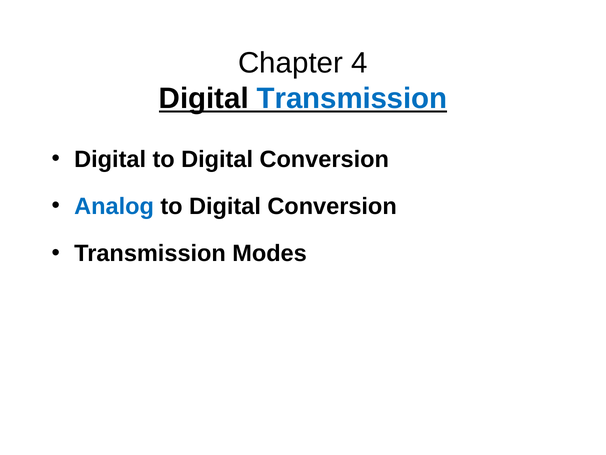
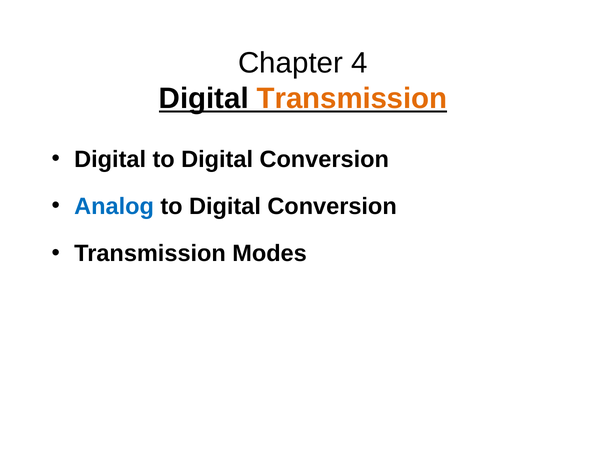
Transmission colour: blue -> orange (352, 98)
